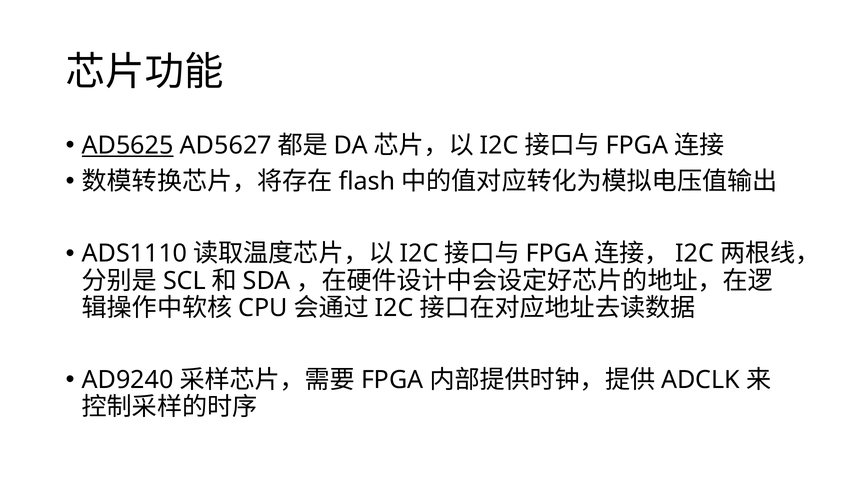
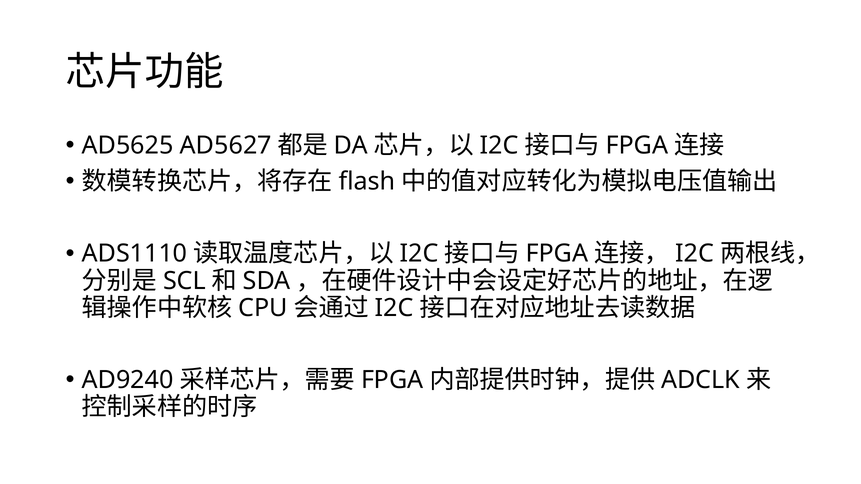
AD5625 underline: present -> none (128, 146)
